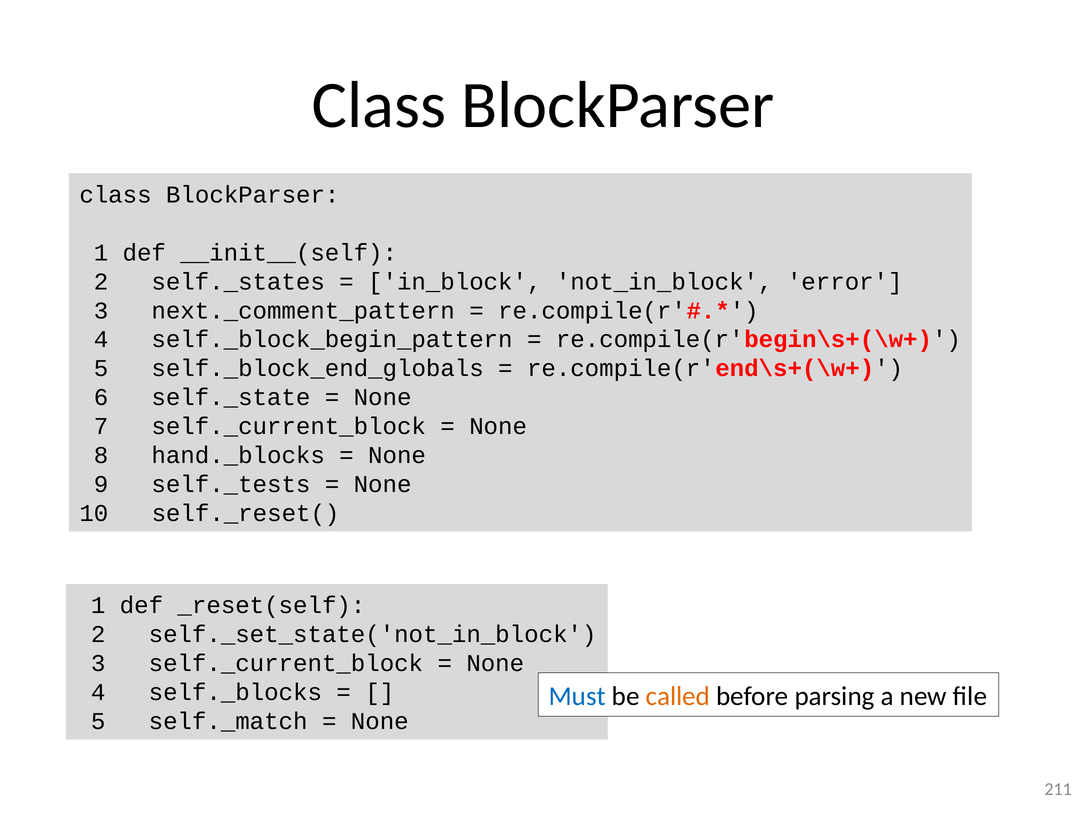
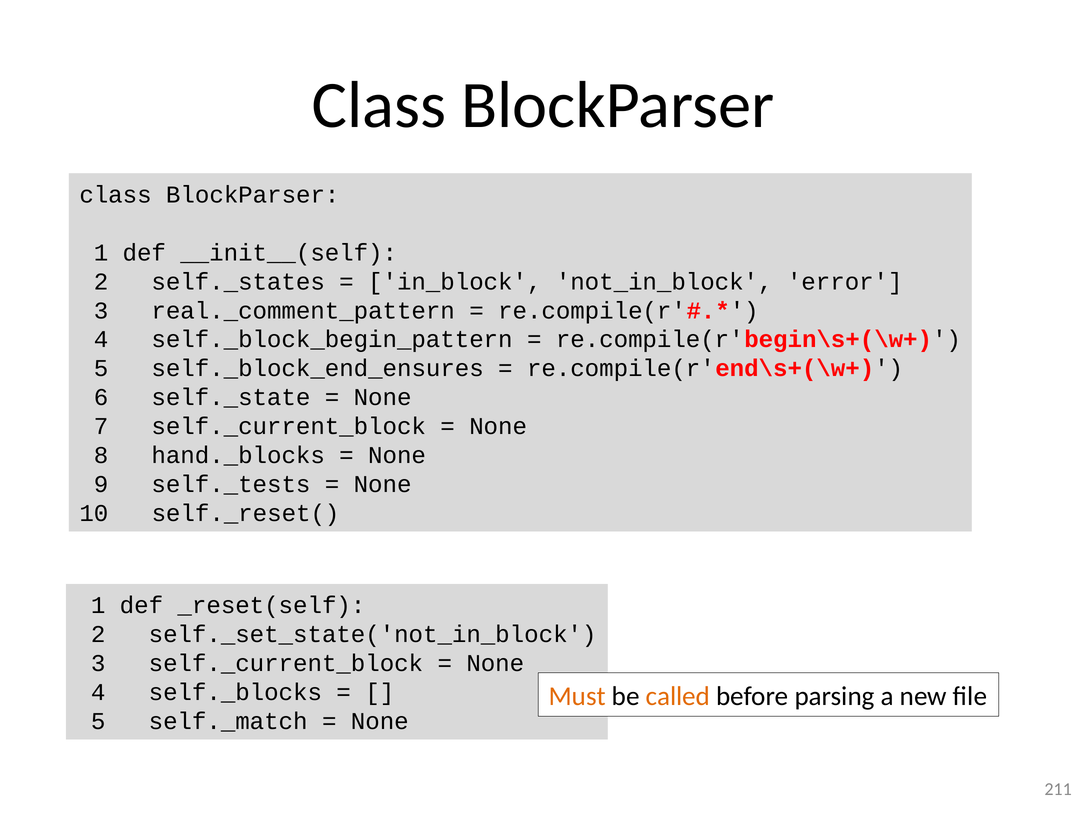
next._comment_pattern: next._comment_pattern -> real._comment_pattern (303, 311)
self._block_end_globals: self._block_end_globals -> self._block_end_ensures (318, 369)
Must colour: blue -> orange (577, 697)
